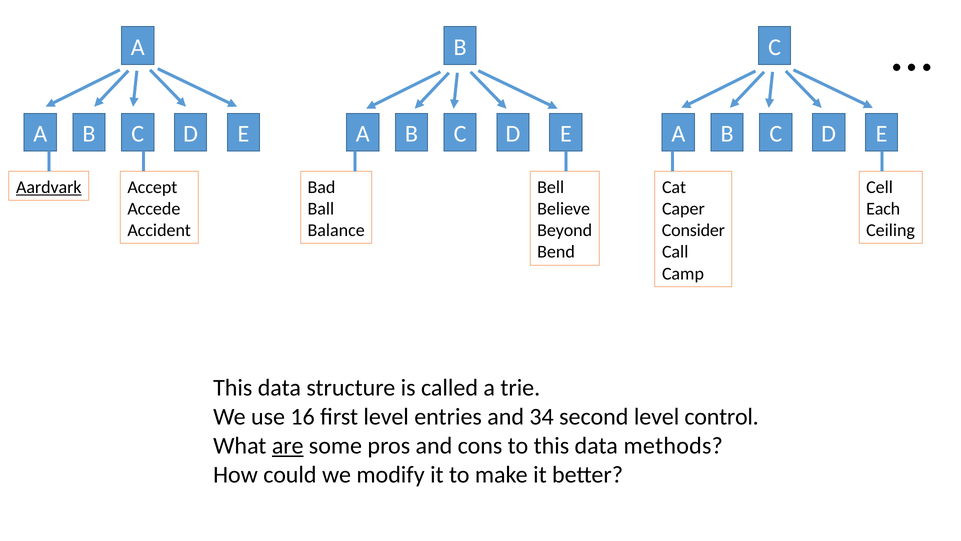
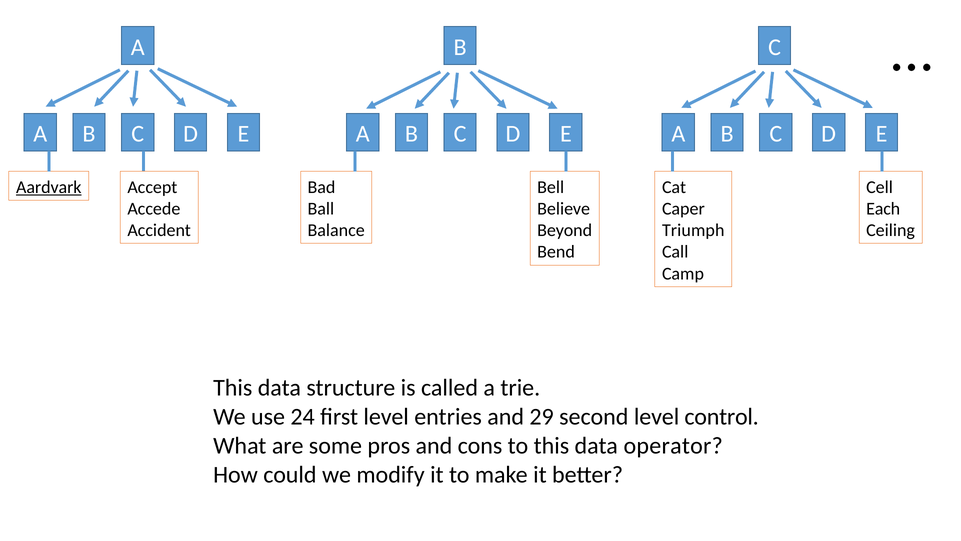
Consider: Consider -> Triumph (693, 230)
16: 16 -> 24 (303, 417)
34: 34 -> 29 (542, 417)
are underline: present -> none (288, 445)
methods: methods -> operator (673, 445)
